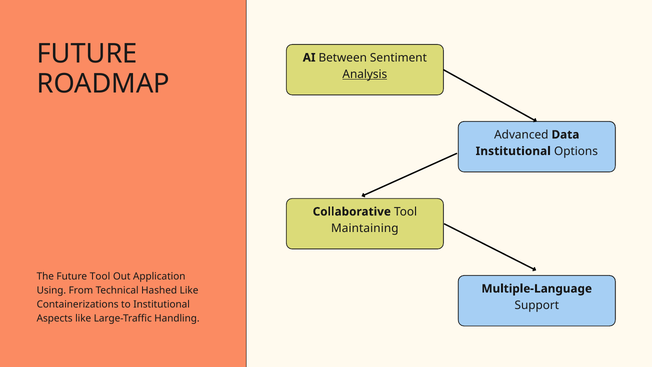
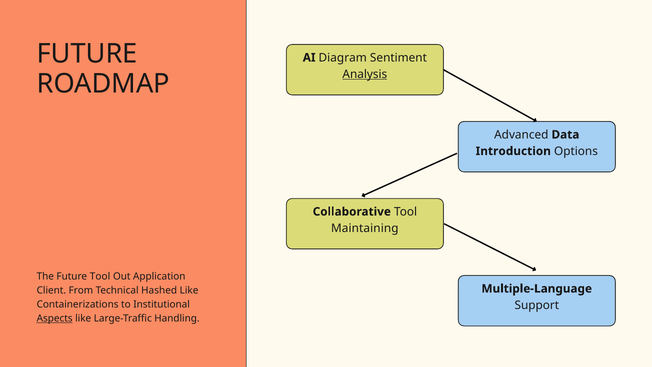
Between: Between -> Diagram (343, 58)
Institutional: Institutional -> Introduction (513, 151)
Using: Using -> Client (51, 290)
Aspects underline: none -> present (55, 318)
